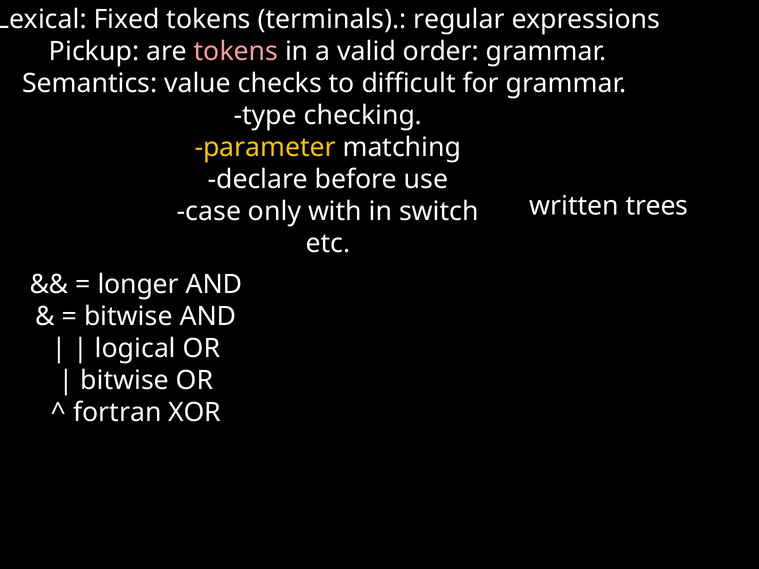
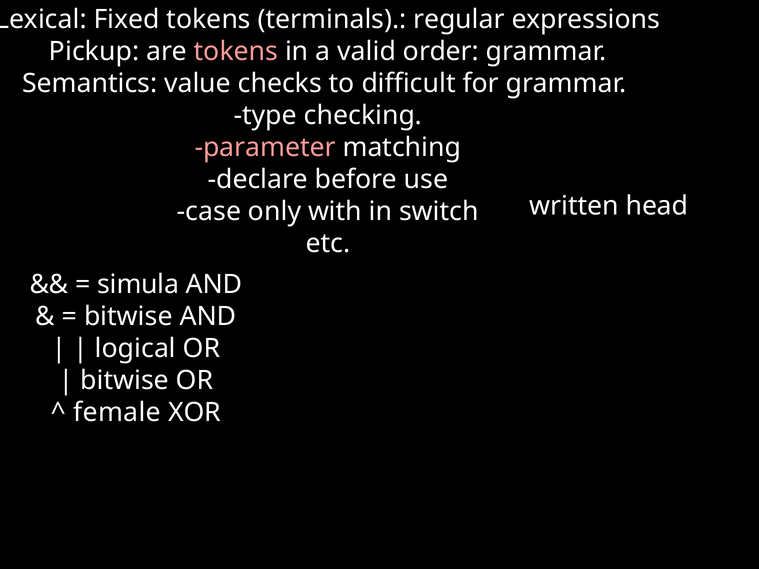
parameter colour: yellow -> pink (265, 147)
trees: trees -> head (657, 206)
longer: longer -> simula (138, 285)
fortran: fortran -> female (117, 413)
